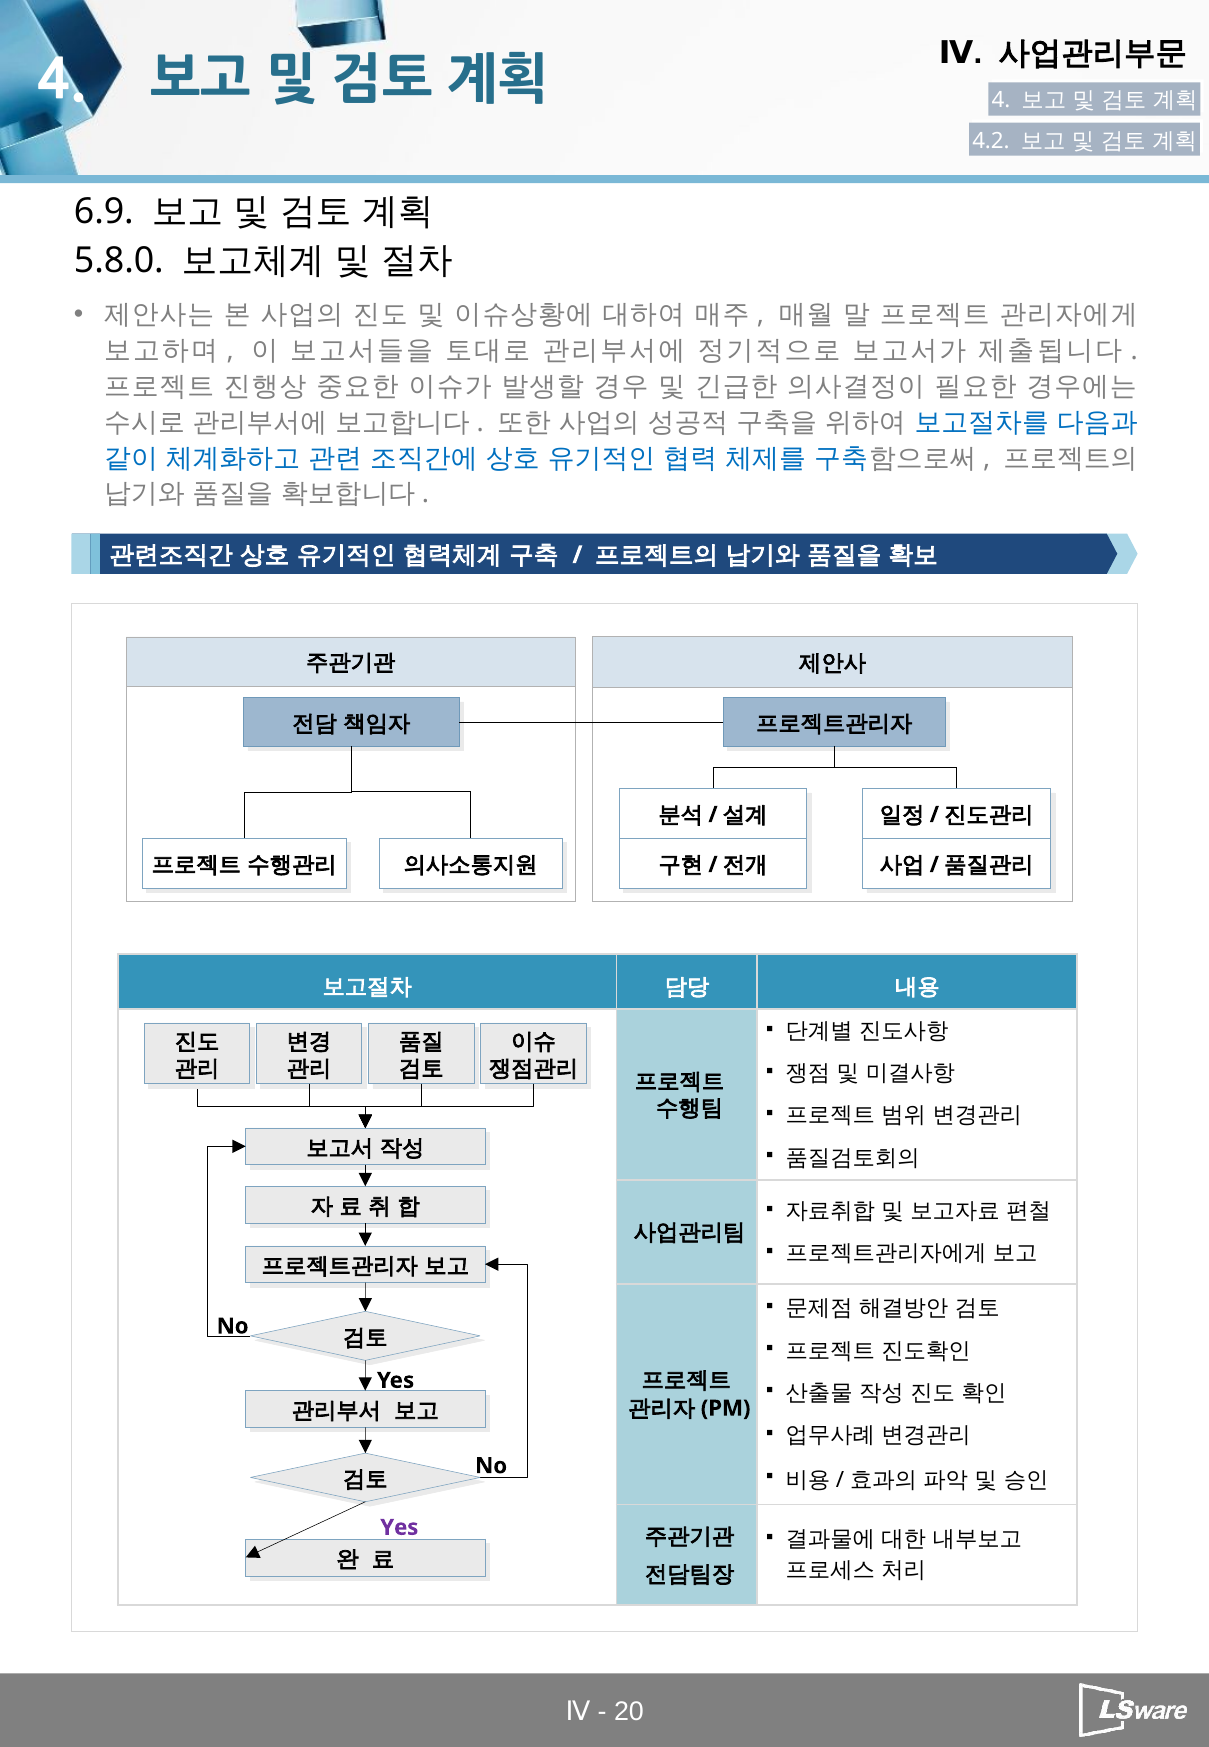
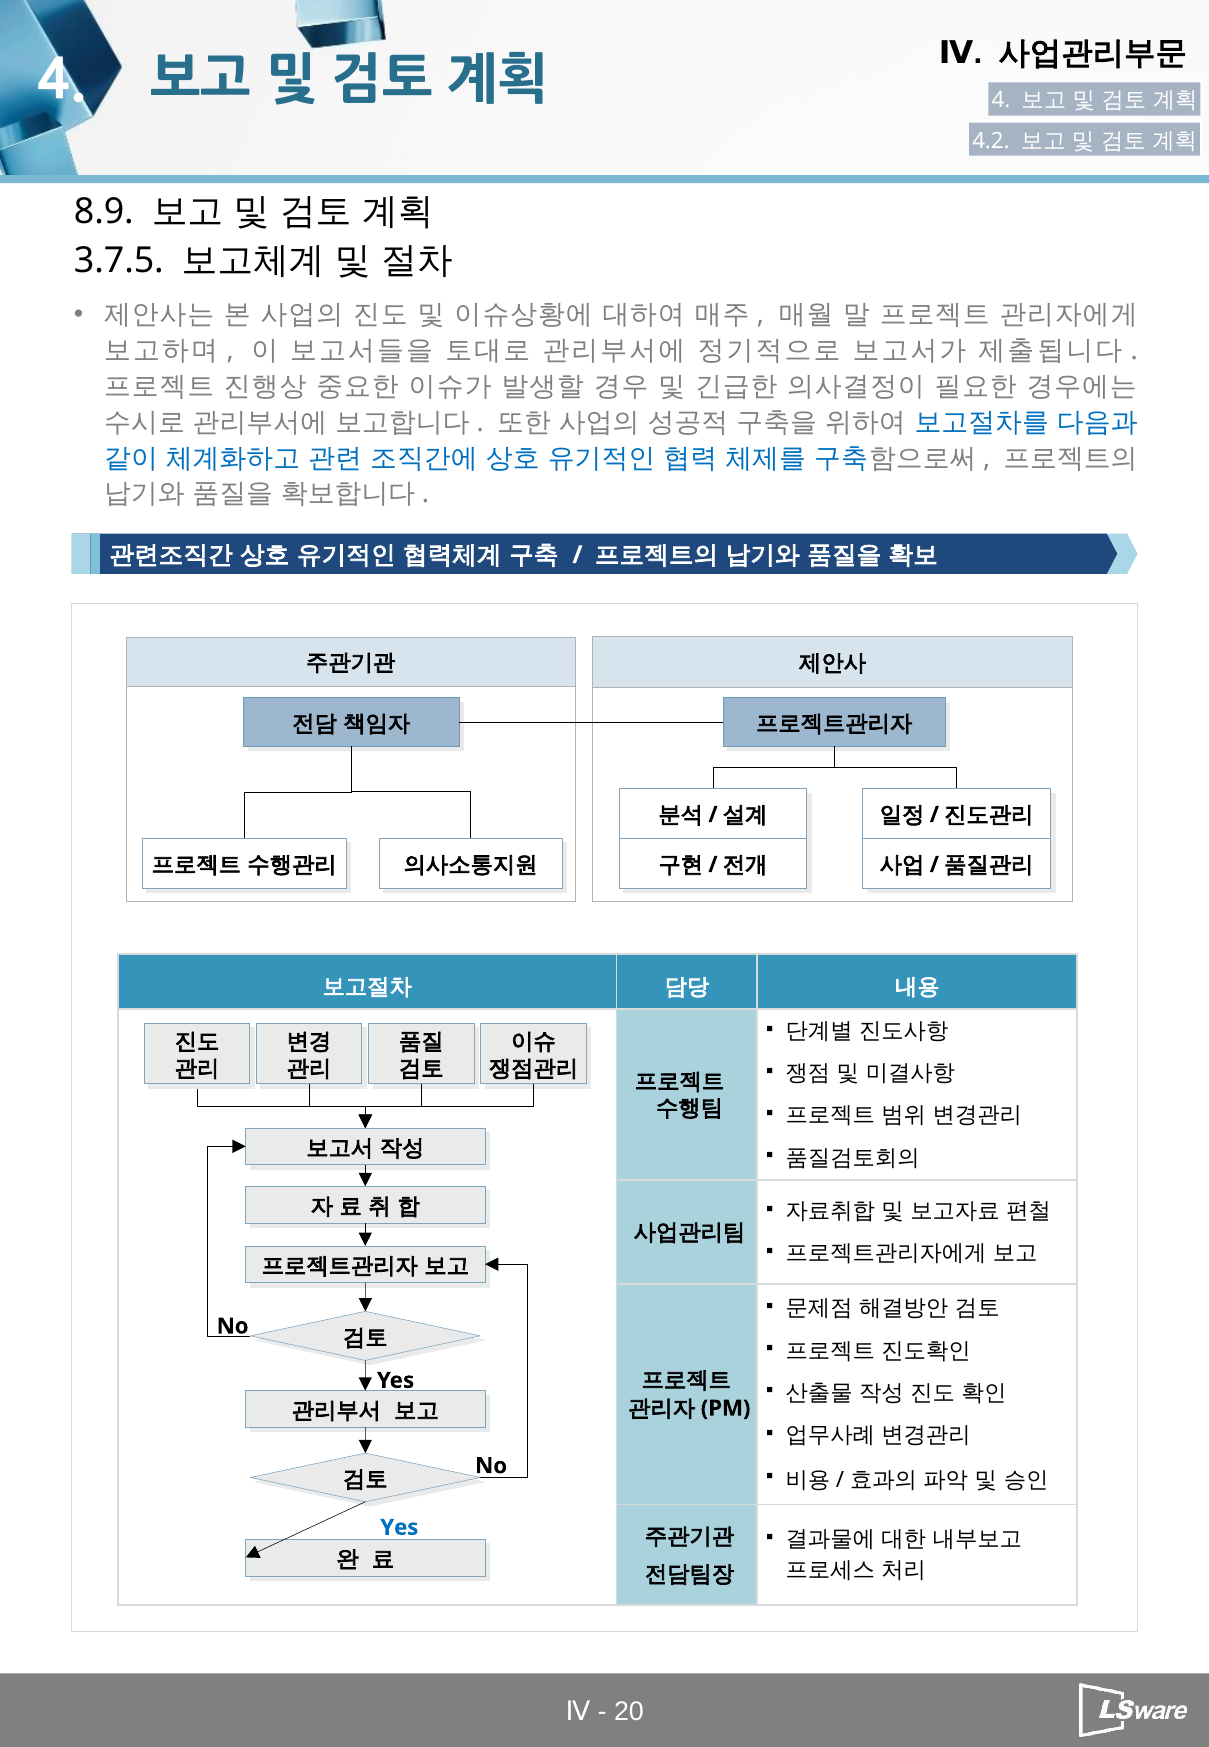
6.9: 6.9 -> 8.9 (104, 212)
5.8.0: 5.8.0 -> 3.7.5 (119, 261)
Yes colour: purple -> blue (399, 1527)
